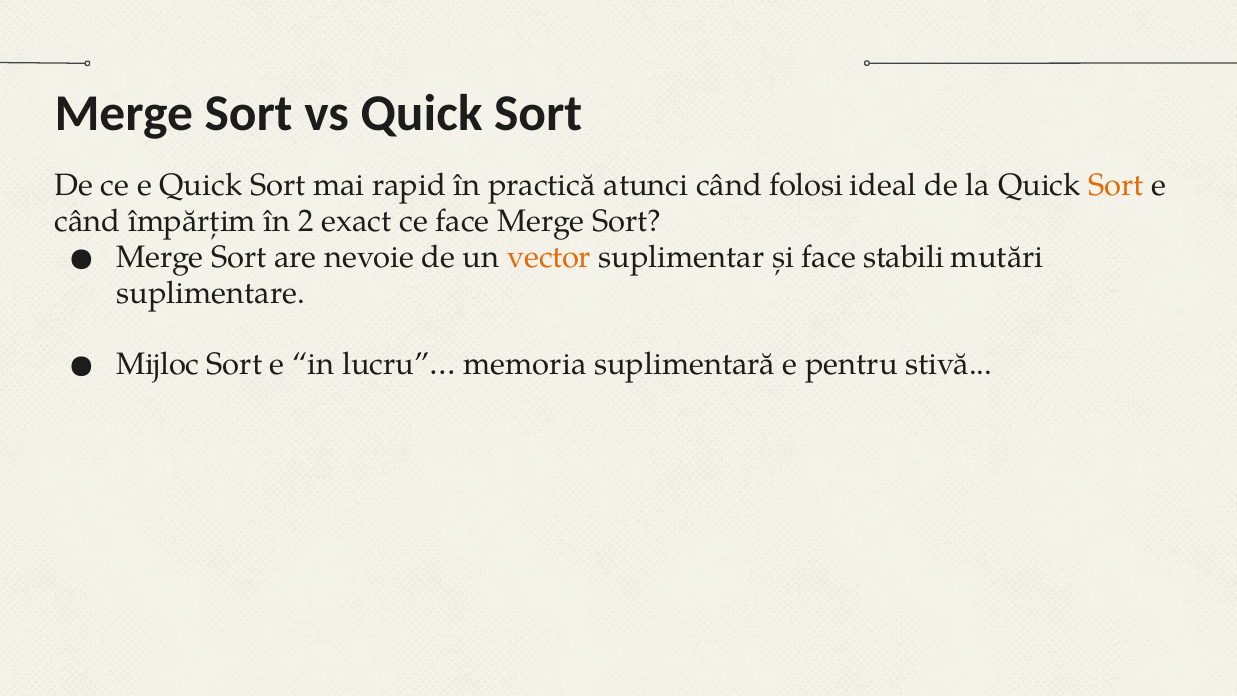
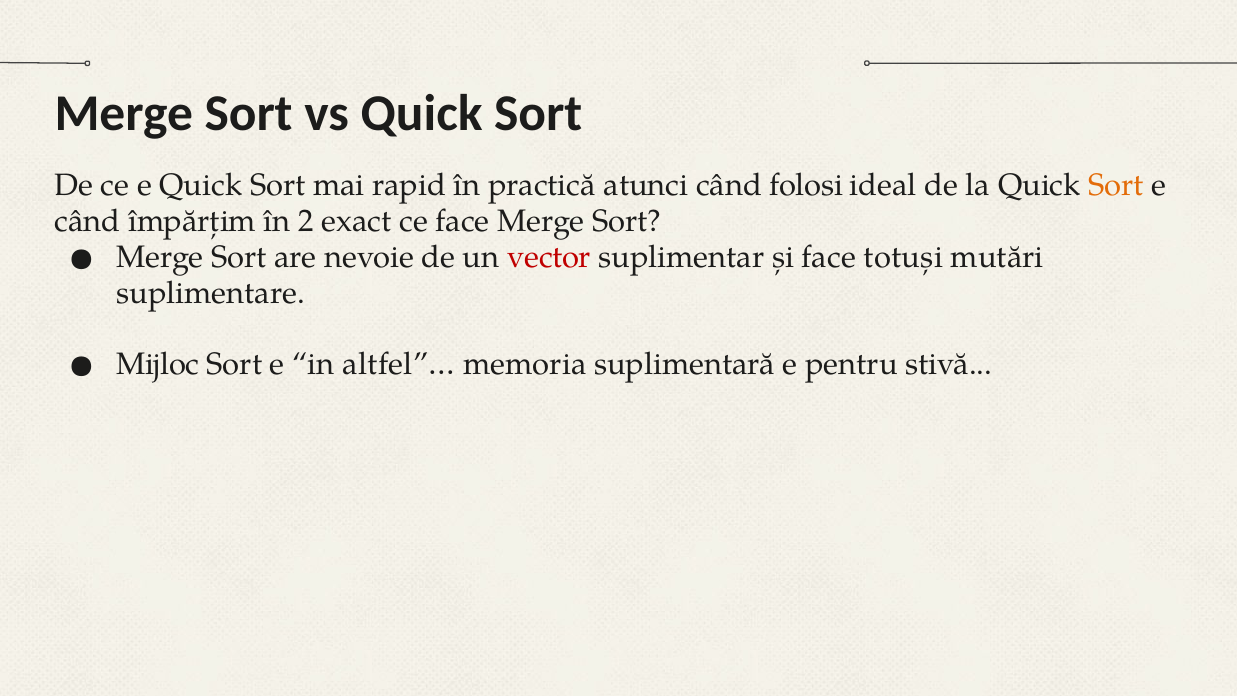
vector colour: orange -> red (549, 257)
stabili: stabili -> totuși (903, 257)
lucru”…: lucru”… -> altfel”… (399, 364)
